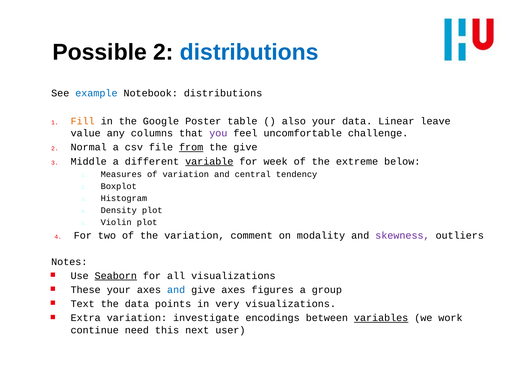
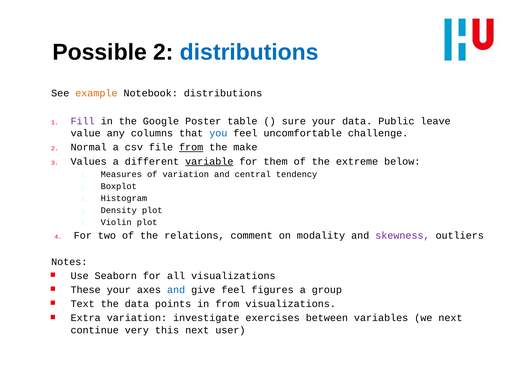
example colour: blue -> orange (96, 93)
Fill colour: orange -> purple (83, 121)
also: also -> sure (294, 121)
Linear: Linear -> Public (396, 121)
you colour: purple -> blue (218, 133)
the give: give -> make (245, 147)
Middle: Middle -> Values (89, 161)
week: week -> them (276, 161)
the variation: variation -> relations (194, 236)
Seaborn underline: present -> none (116, 276)
give axes: axes -> feel (233, 290)
in very: very -> from (227, 304)
encodings: encodings -> exercises (273, 318)
variables underline: present -> none (381, 318)
we work: work -> next (450, 318)
need: need -> very (137, 330)
